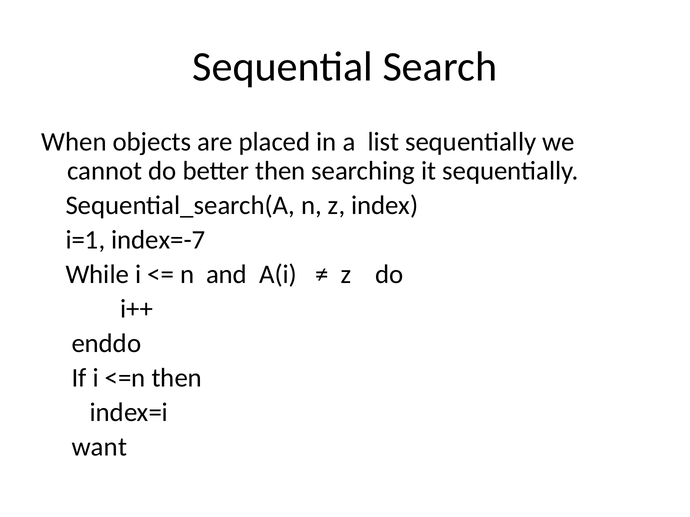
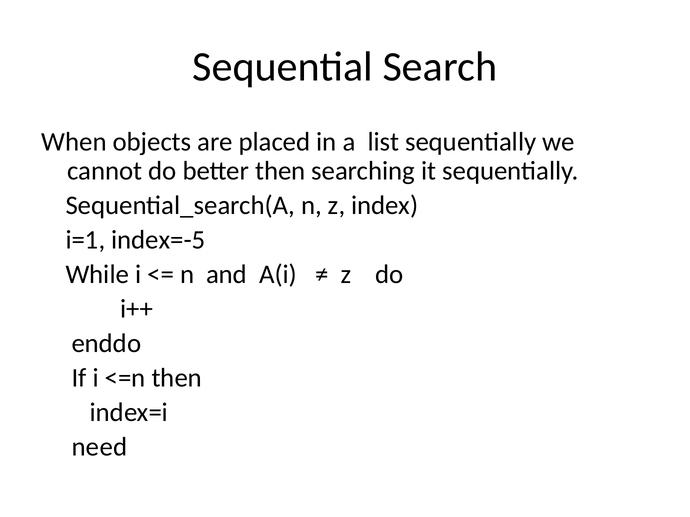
index=-7: index=-7 -> index=-5 (158, 240)
want: want -> need (99, 447)
